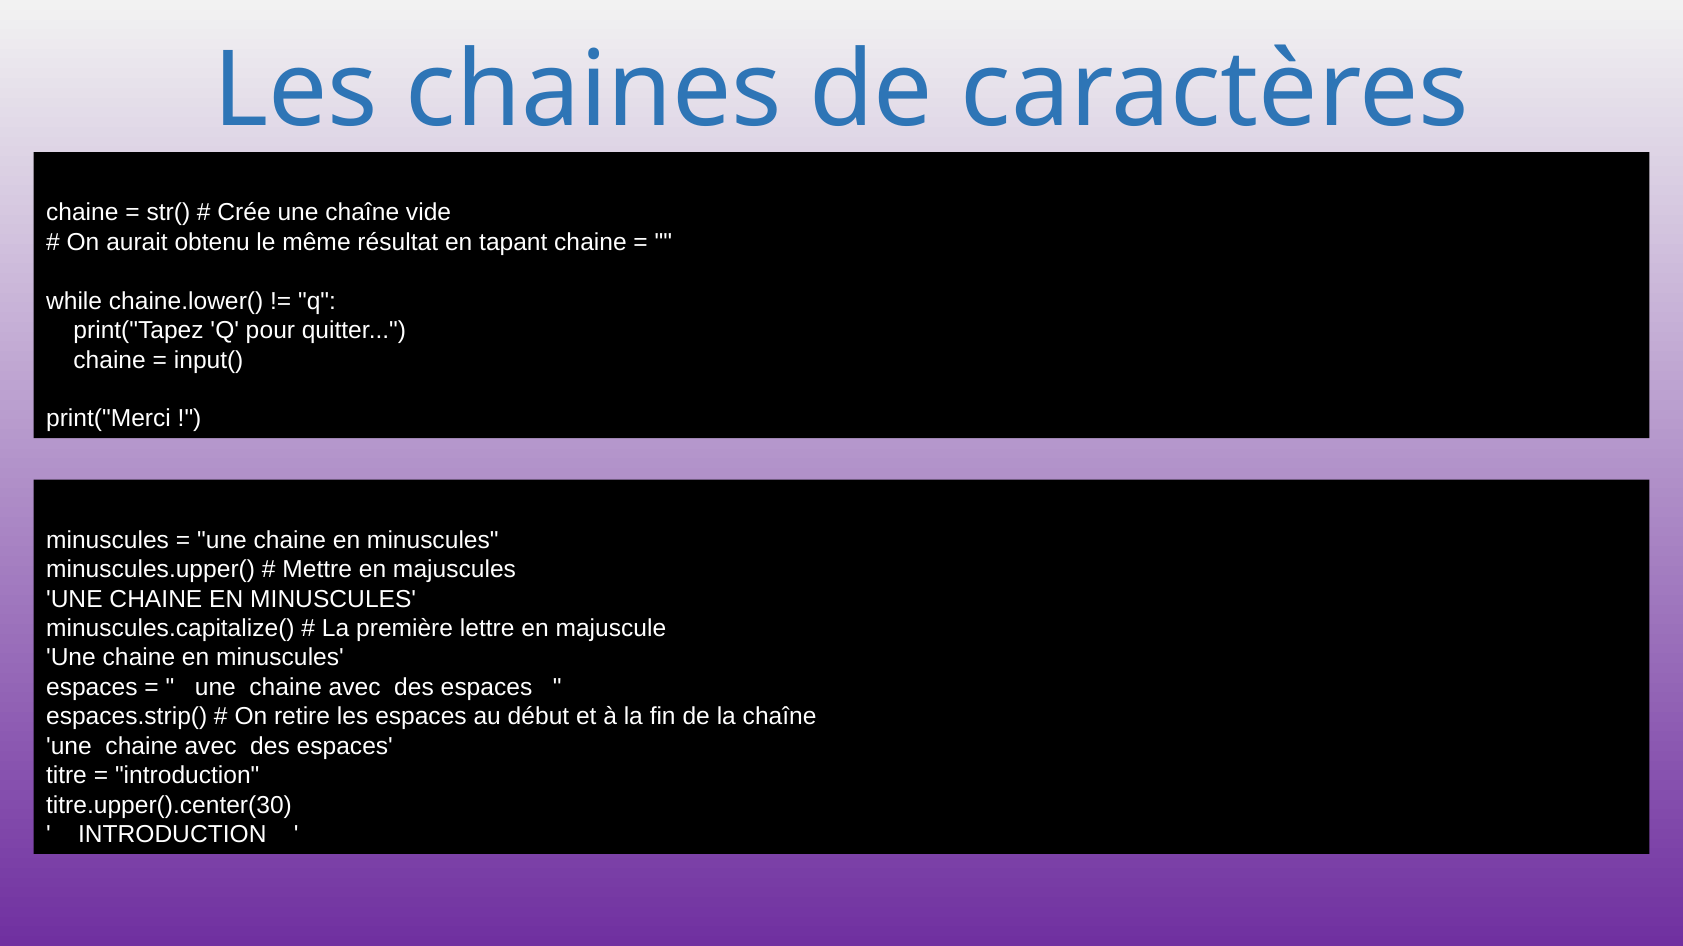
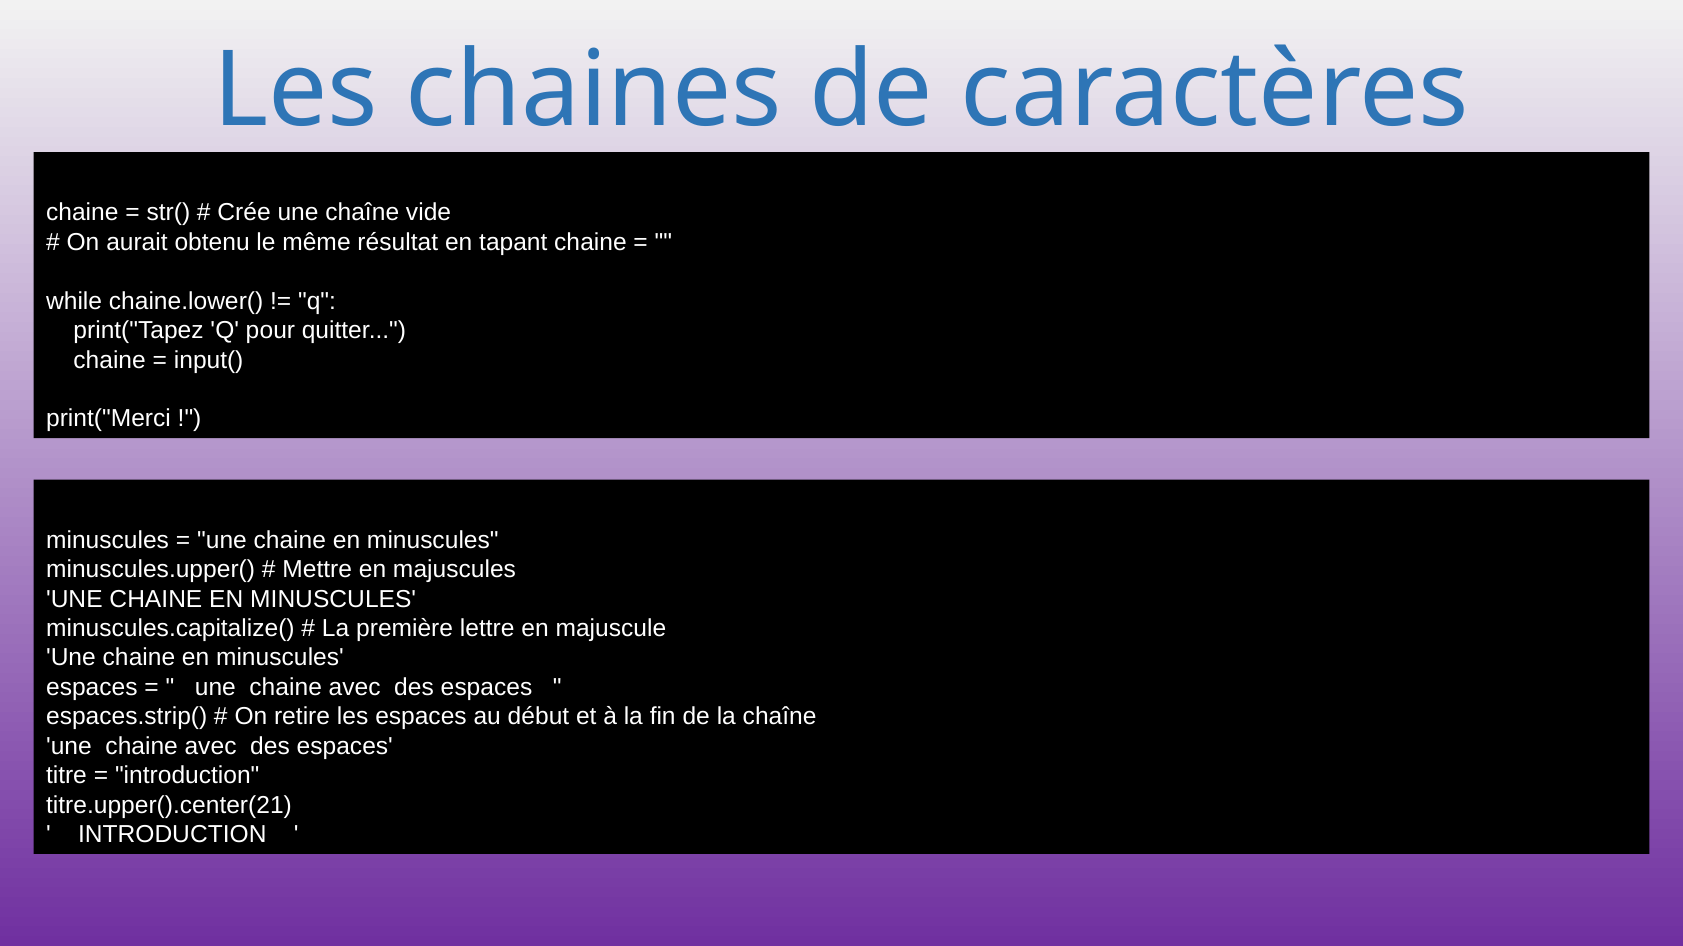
titre.upper().center(30: titre.upper().center(30 -> titre.upper().center(21 (169, 806)
